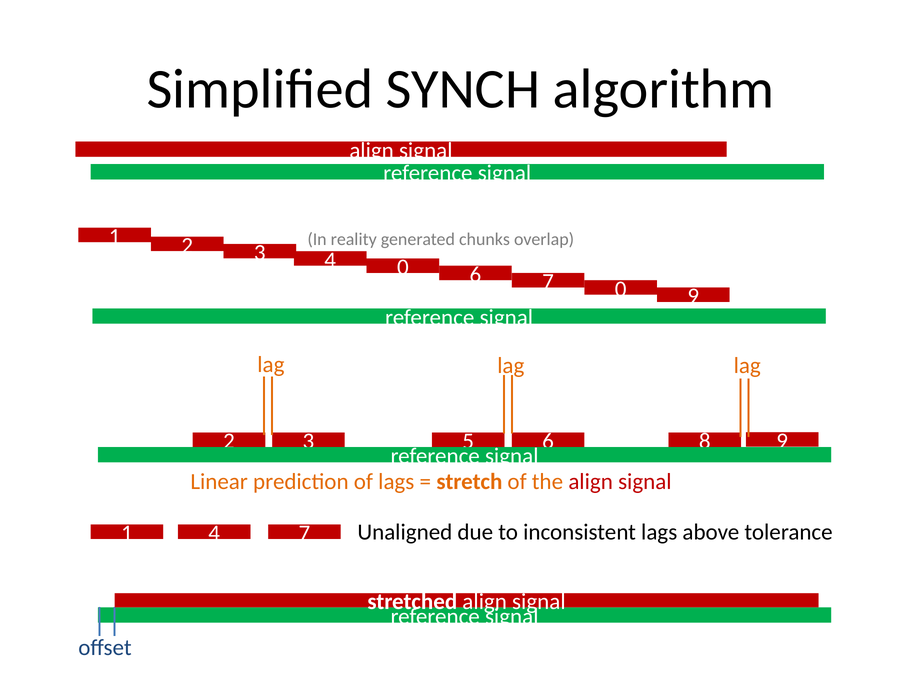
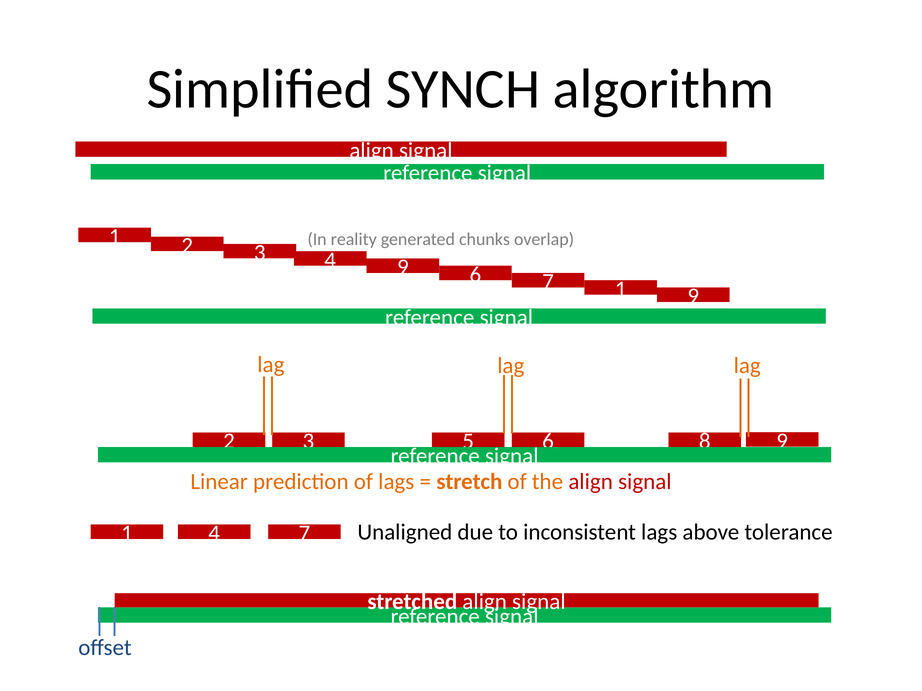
4 0: 0 -> 9 (403, 267)
7 0: 0 -> 1 (621, 289)
